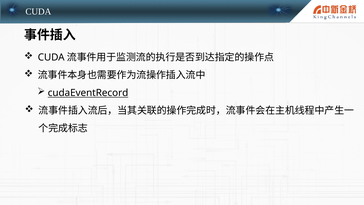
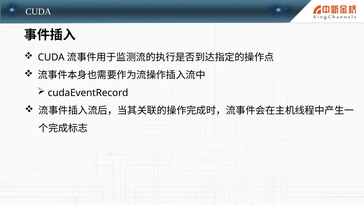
cudaEventRecord underline: present -> none (88, 93)
